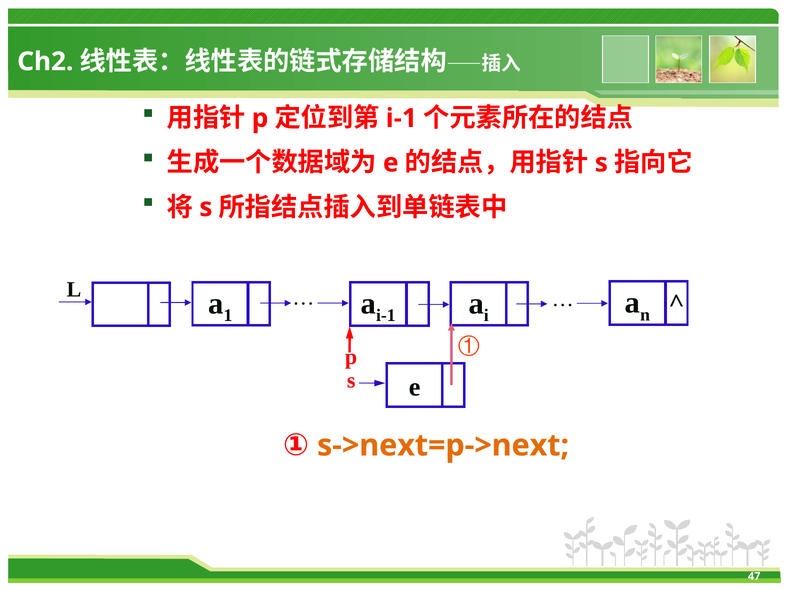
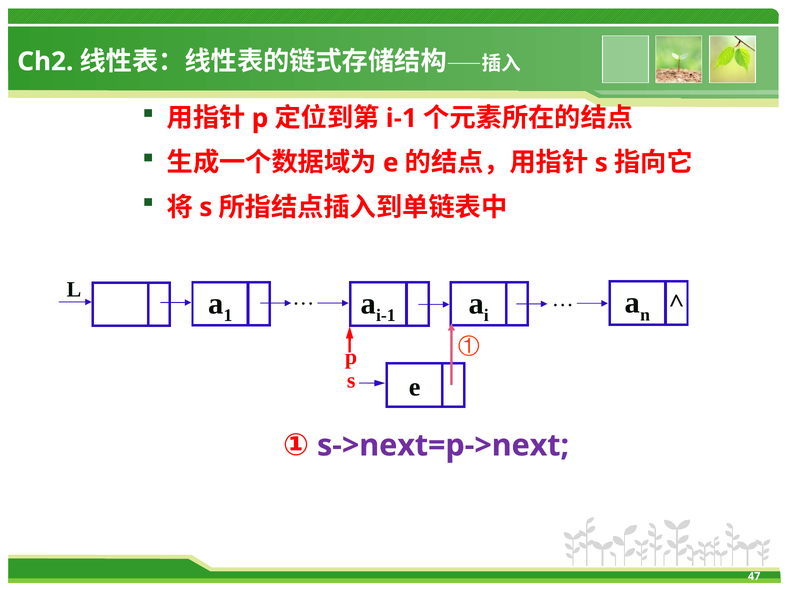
s->next=p->next colour: orange -> purple (443, 446)
